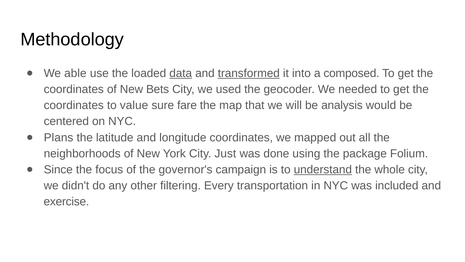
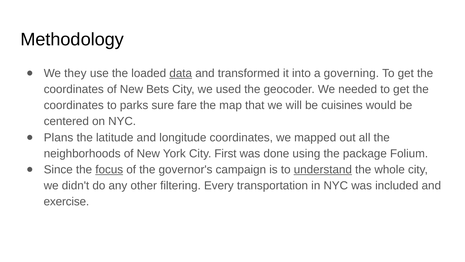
able: able -> they (75, 73)
transformed underline: present -> none (249, 73)
composed: composed -> governing (351, 73)
value: value -> parks (134, 105)
analysis: analysis -> cuisines (342, 105)
Just: Just -> First (225, 153)
focus underline: none -> present (109, 169)
